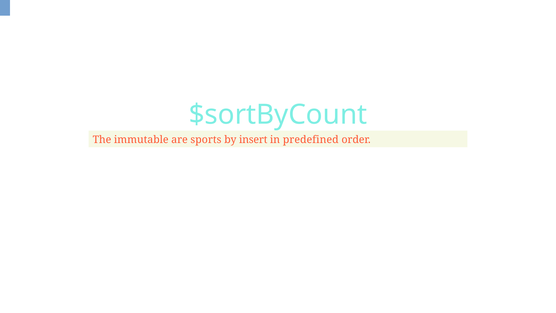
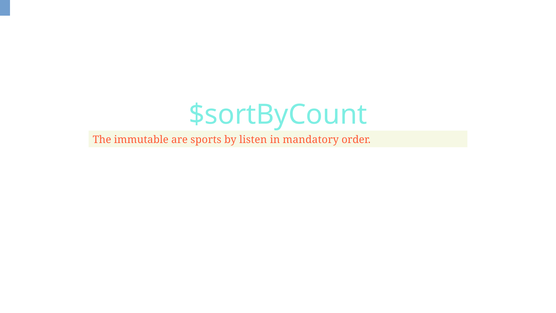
insert: insert -> listen (253, 140)
predefined: predefined -> mandatory (311, 140)
